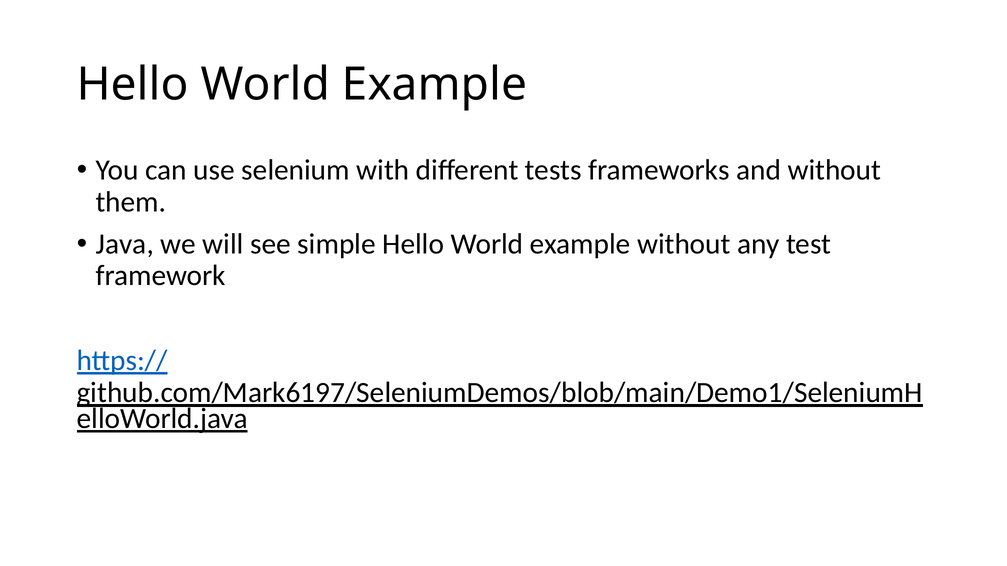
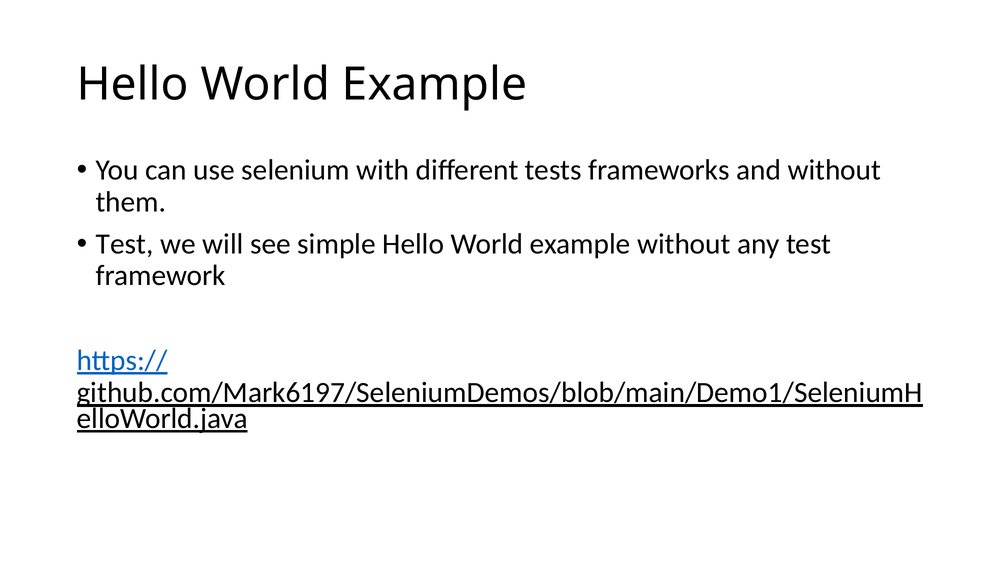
Java: Java -> Test (125, 244)
